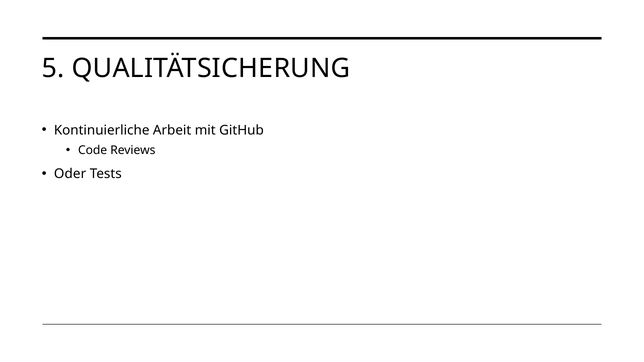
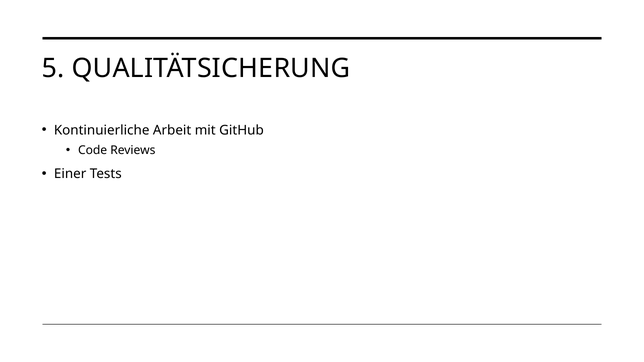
Oder: Oder -> Einer (70, 174)
